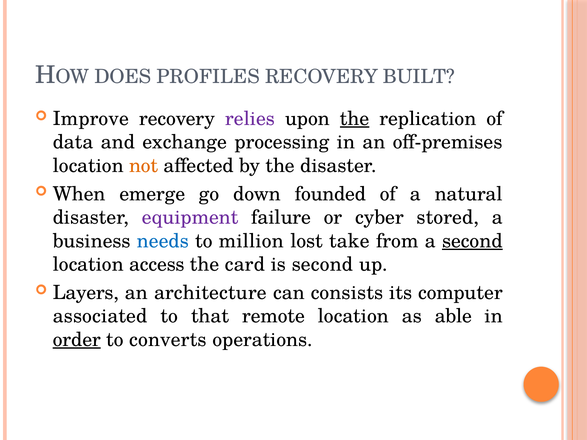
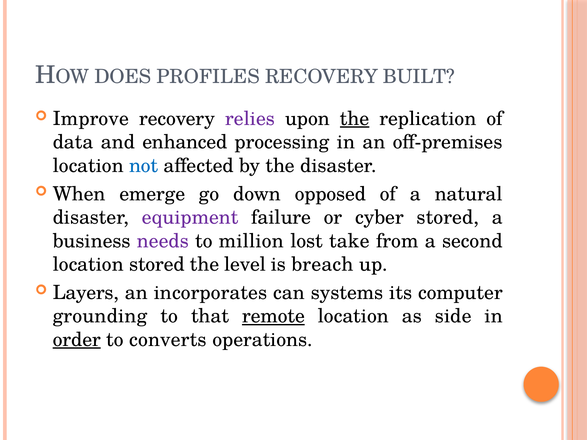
exchange: exchange -> enhanced (185, 142)
not colour: orange -> blue (144, 166)
founded: founded -> opposed (330, 194)
needs colour: blue -> purple (163, 241)
second underline: present -> none (472, 241)
location access: access -> stored (157, 265)
card: card -> level (245, 265)
is second: second -> breach (322, 265)
architecture: architecture -> incorporates (210, 293)
consists: consists -> systems (347, 293)
associated: associated -> grounding (100, 316)
remote underline: none -> present (273, 316)
able: able -> side (453, 316)
